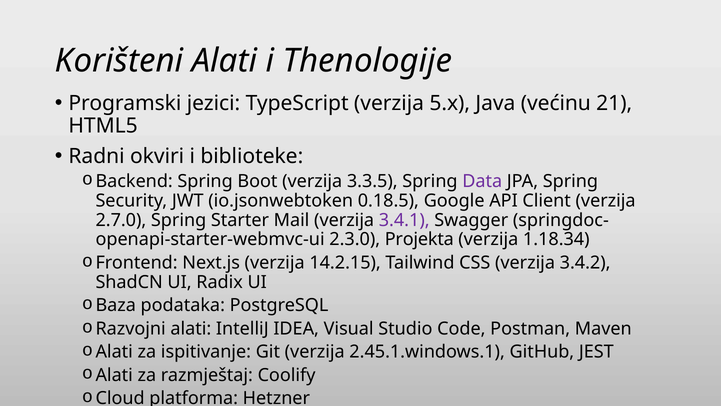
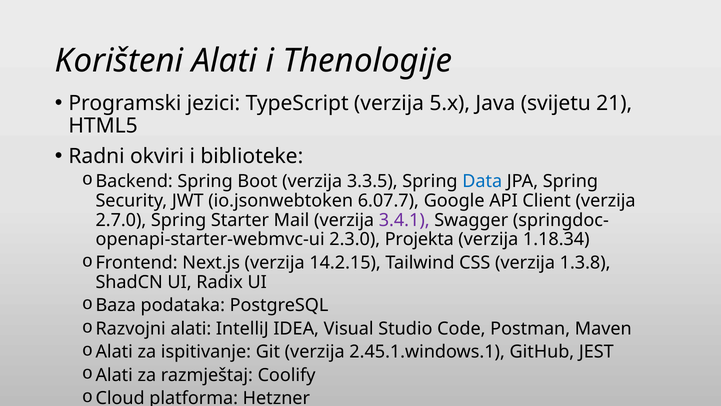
većinu: većinu -> svijetu (556, 103)
Data colour: purple -> blue (482, 181)
0.18.5: 0.18.5 -> 6.07.7 (388, 200)
3.4.2: 3.4.2 -> 1.3.8 (585, 262)
